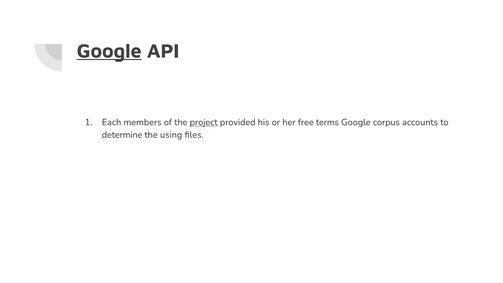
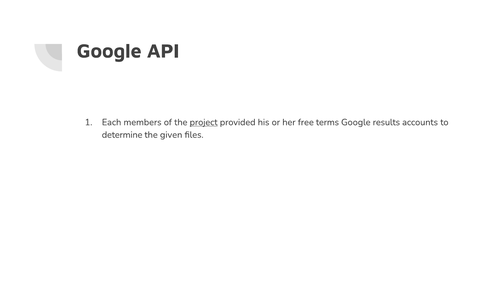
Google underline: present -> none (109, 51)
corpus: corpus -> results (386, 122)
using: using -> given (171, 135)
